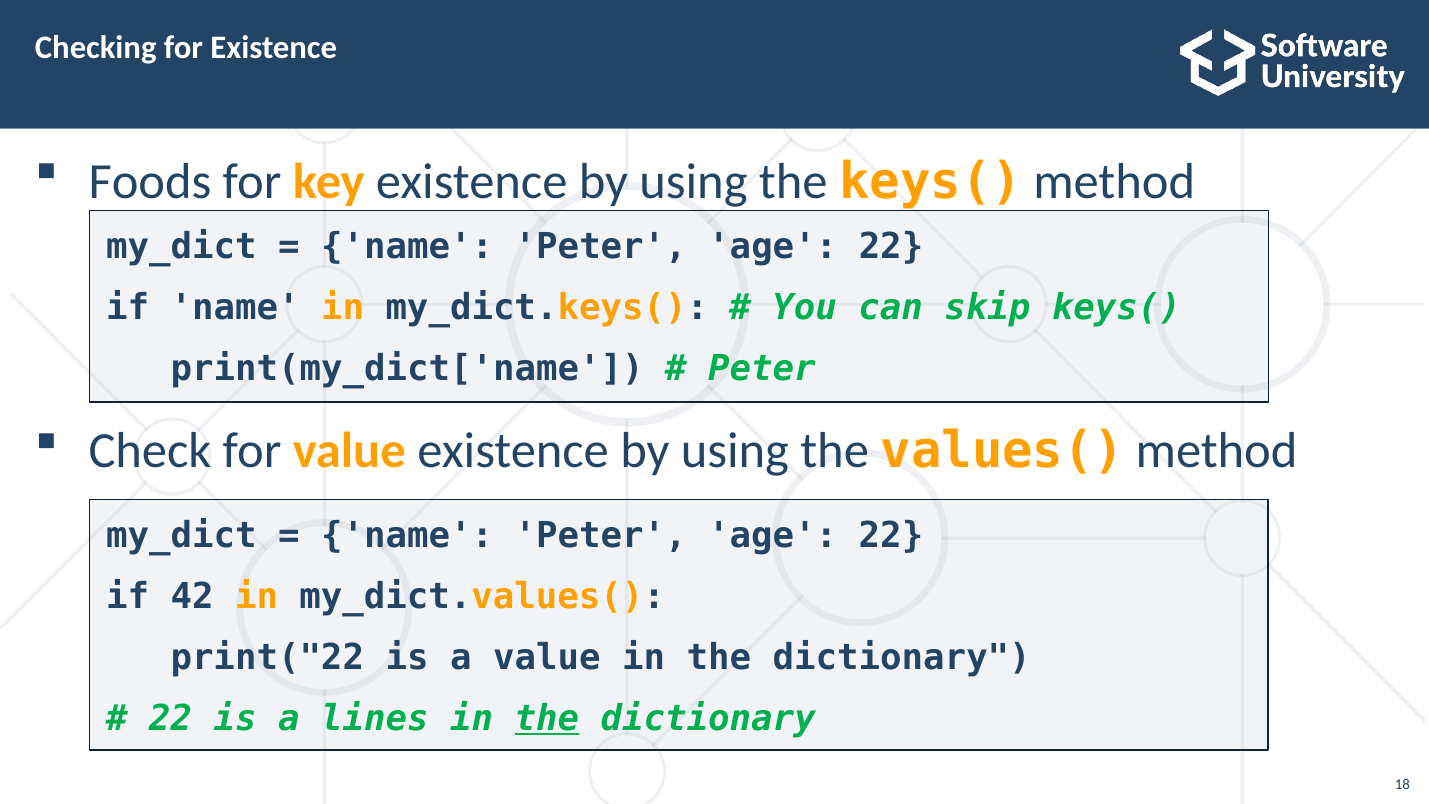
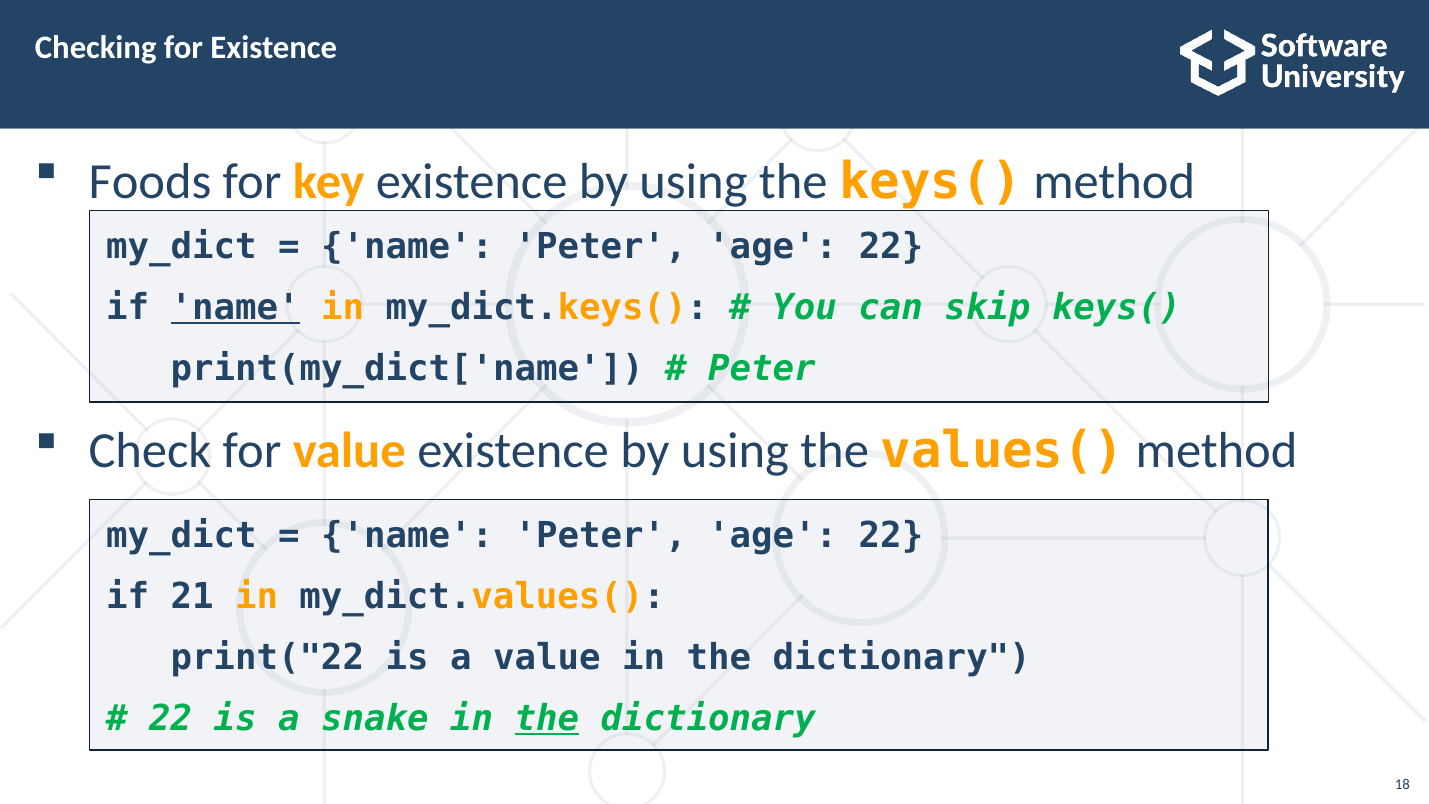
name underline: none -> present (235, 308)
42: 42 -> 21 (192, 597)
lines: lines -> snake (375, 718)
